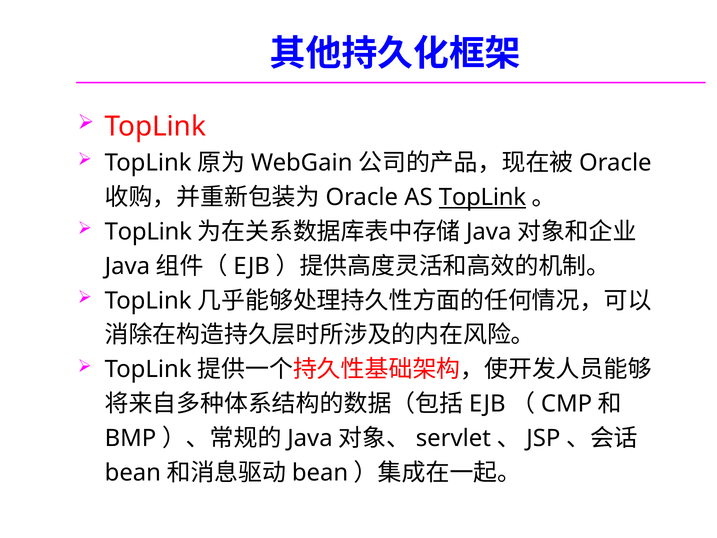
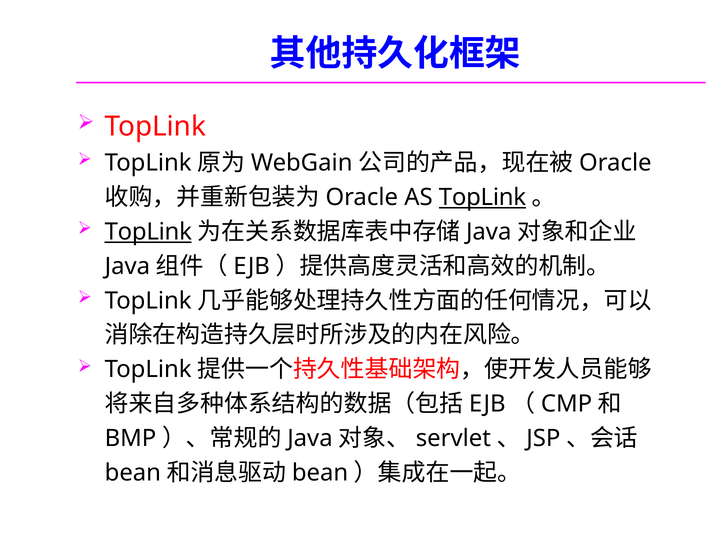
TopLink underline: none -> present (148, 232)
